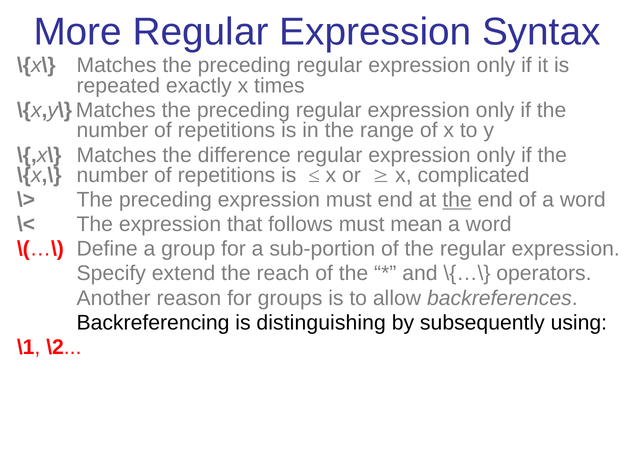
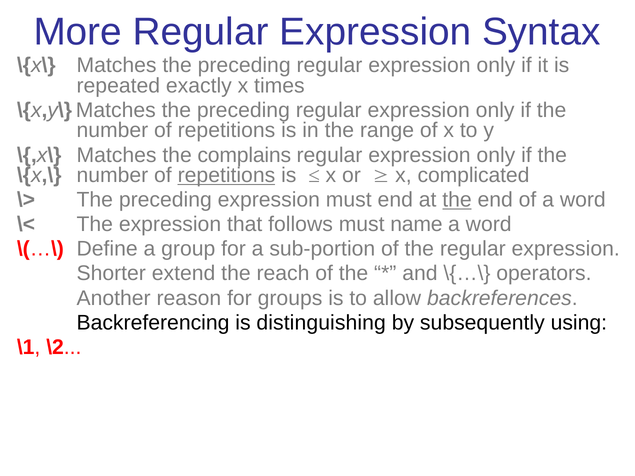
difference: difference -> complains (244, 155)
repetitions underline: none -> present (226, 175)
mean: mean -> name (416, 225)
Specify: Specify -> Shorter (111, 274)
